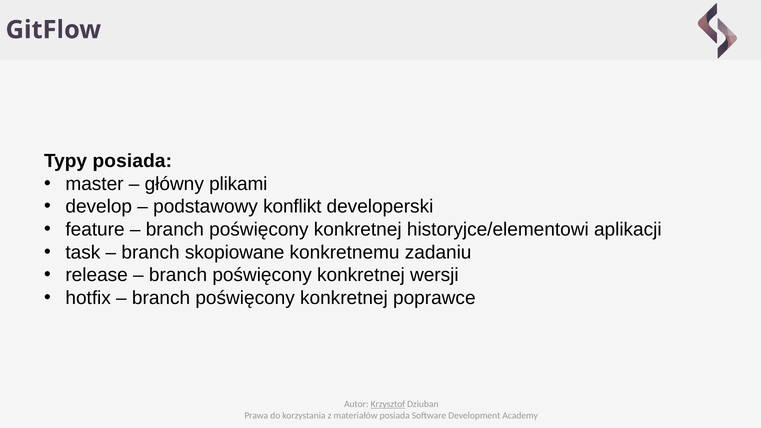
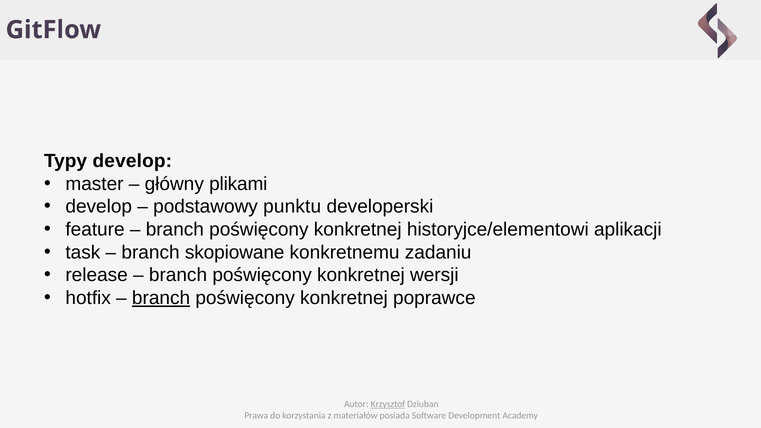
Typy posiada: posiada -> develop (132, 161)
konflikt: konflikt -> punktu (292, 207)
branch underline: none -> present (161, 298)
